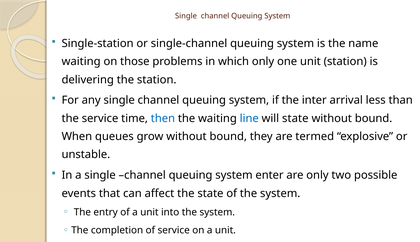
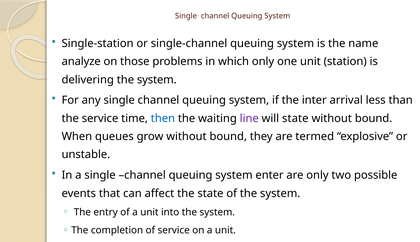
waiting: waiting -> analyze (81, 62)
delivering the station: station -> system (157, 80)
line colour: blue -> purple (249, 118)
